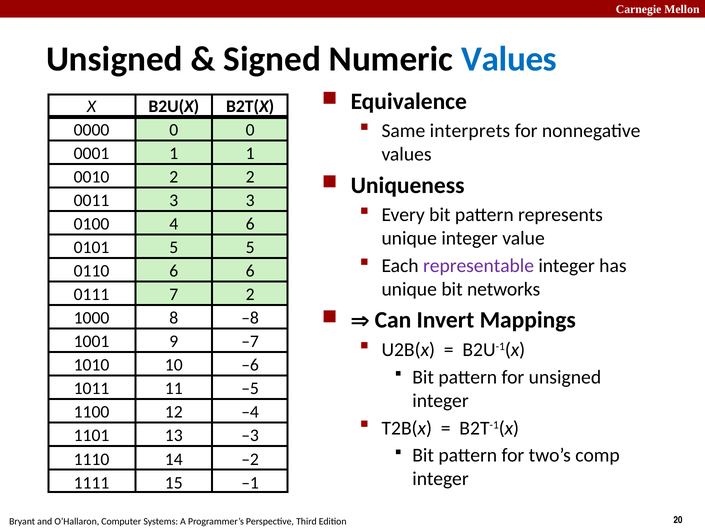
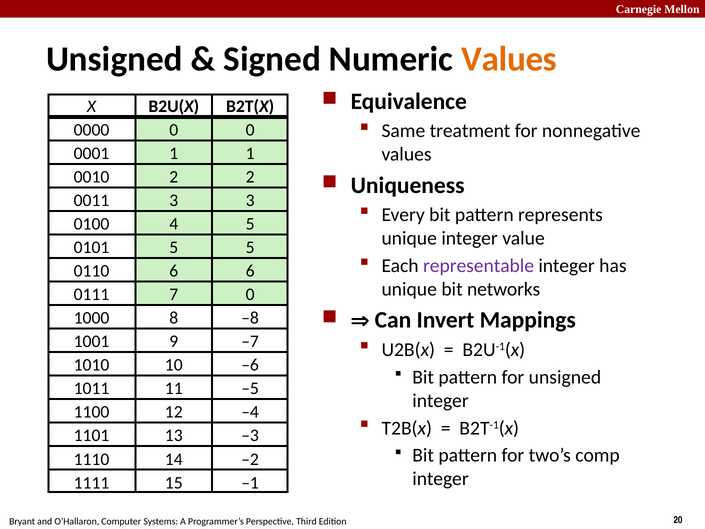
Values colour: blue -> orange (509, 59)
interprets: interprets -> treatment (470, 131)
0100 6: 6 -> 5 (250, 224)
0111 2: 2 -> 0 (250, 294)
